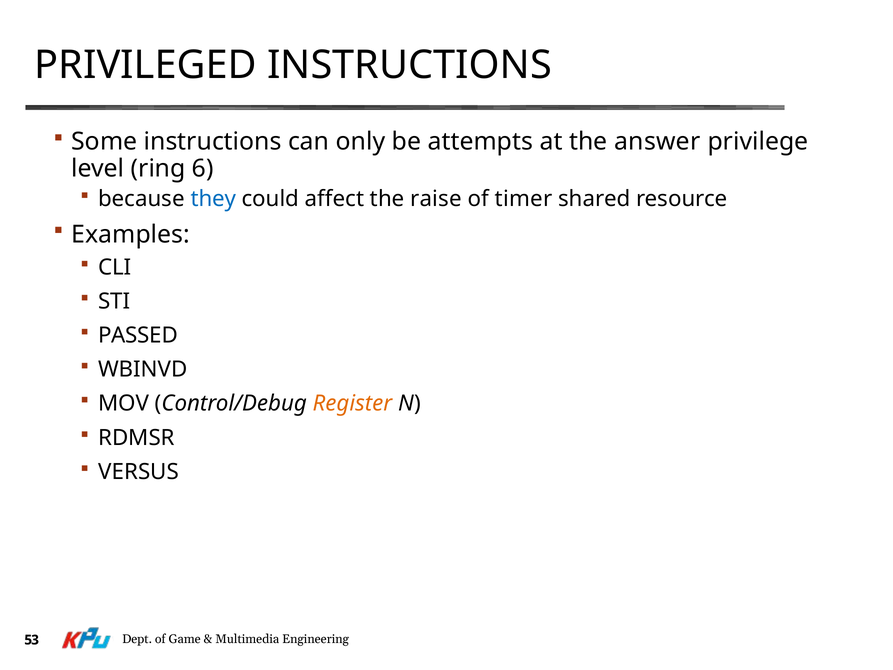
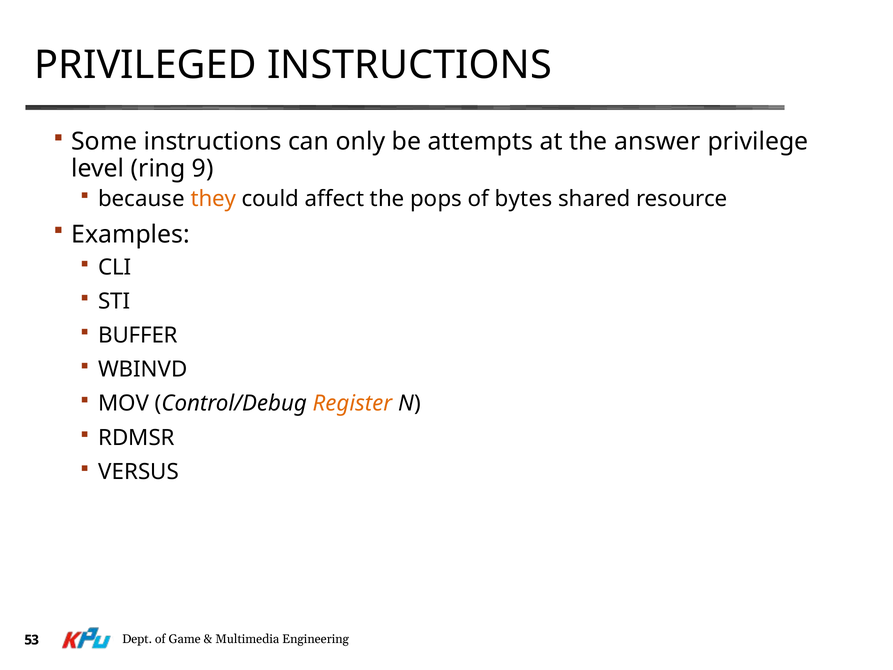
6: 6 -> 9 (203, 168)
they colour: blue -> orange (213, 199)
raise: raise -> pops (436, 199)
timer: timer -> bytes (524, 199)
PASSED: PASSED -> BUFFER (138, 335)
